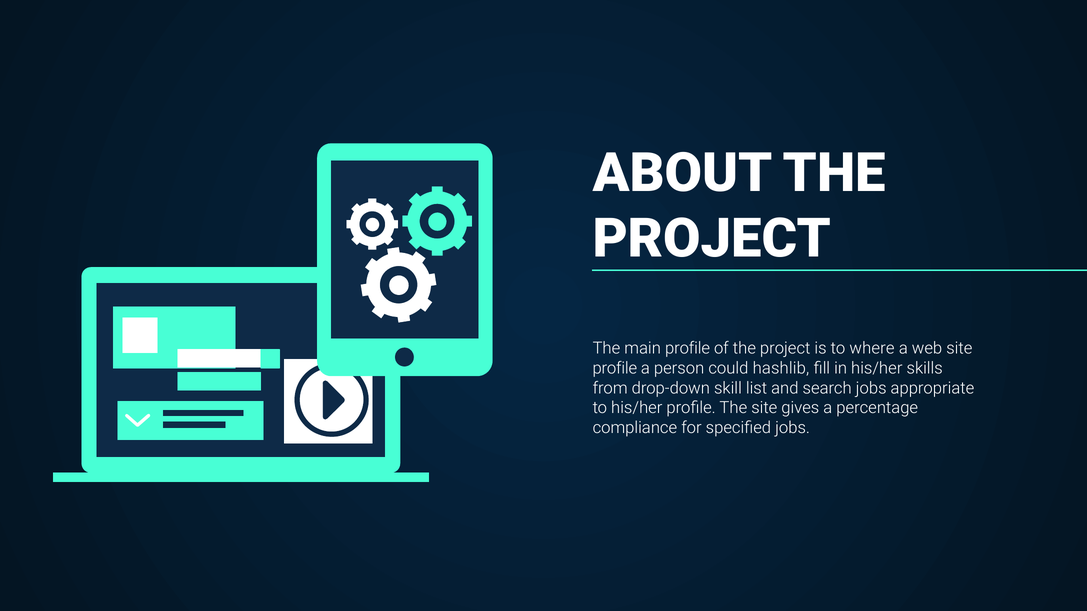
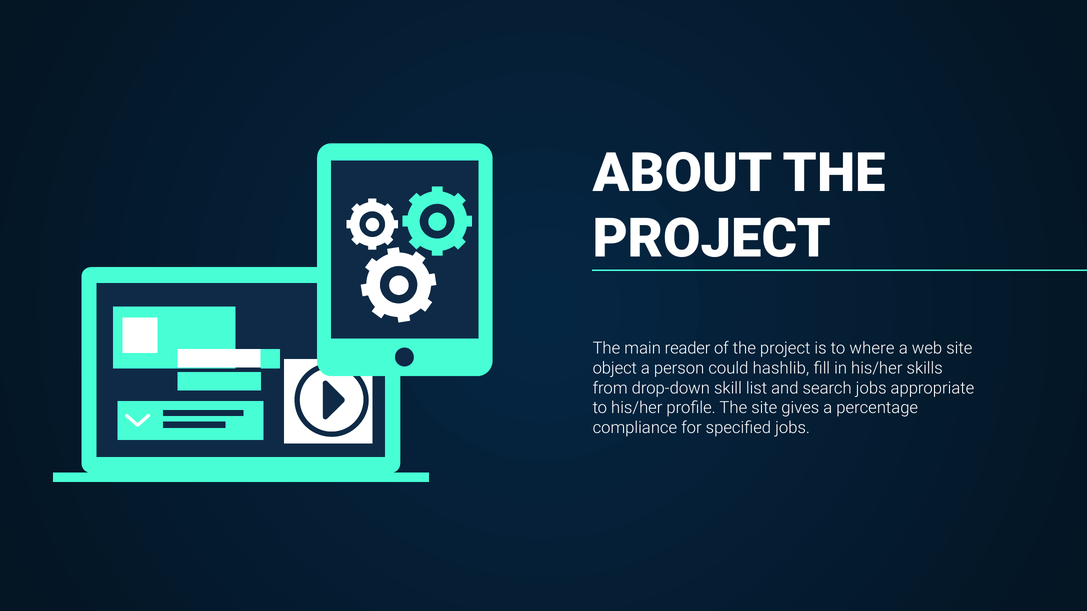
main profile: profile -> reader (688, 348)
profile: profile -> object (615, 368)
